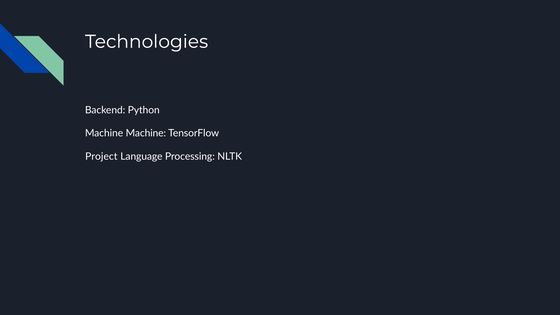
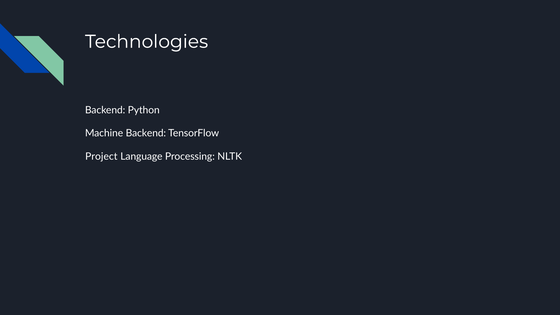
Machine Machine: Machine -> Backend (146, 133)
